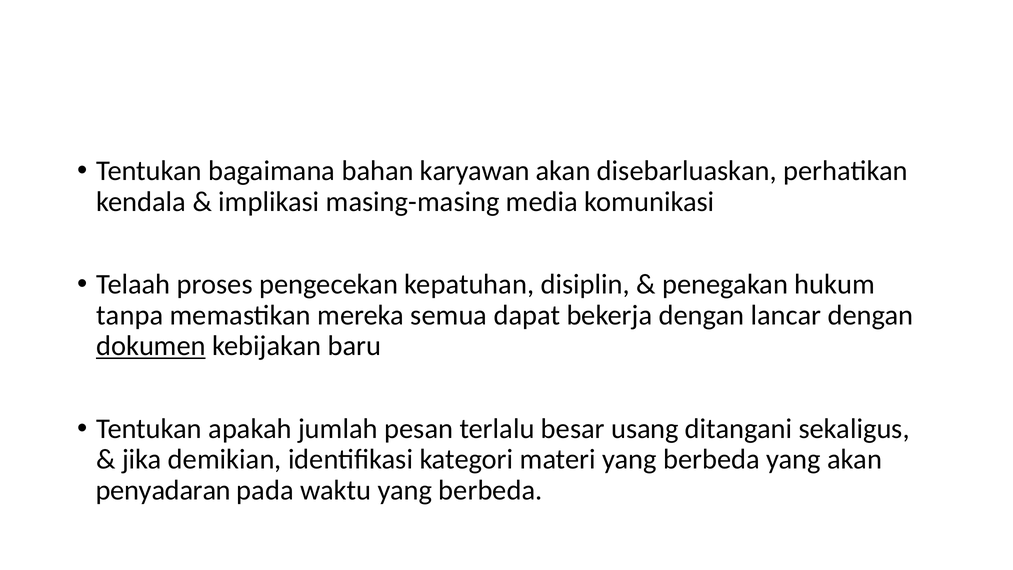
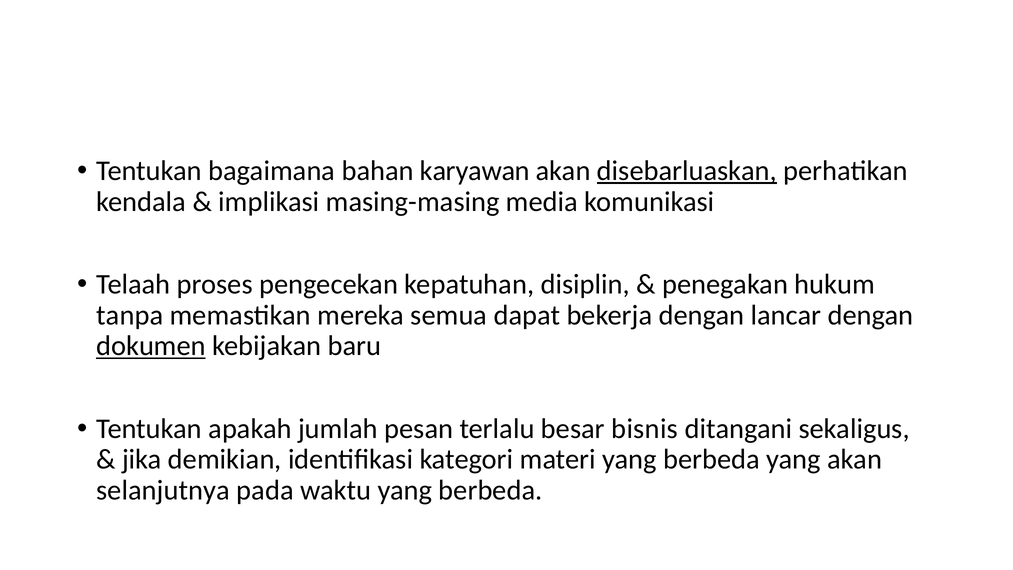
disebarluaskan underline: none -> present (687, 171)
usang: usang -> bisnis (645, 429)
penyadaran: penyadaran -> selanjutnya (163, 490)
